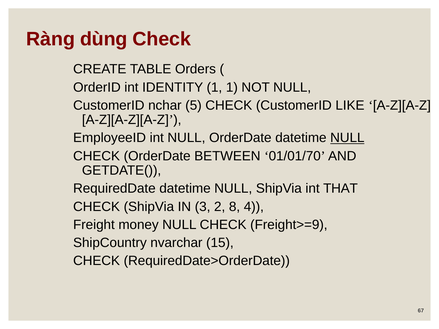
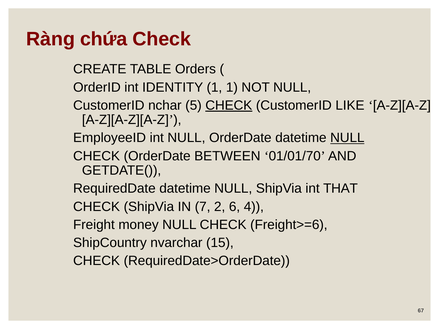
dùng: dùng -> chứa (104, 39)
CHECK underline: none -> present (229, 105)
3: 3 -> 7 (203, 207)
8: 8 -> 6 (235, 207)
Freight>=9: Freight>=9 -> Freight>=6 (289, 225)
